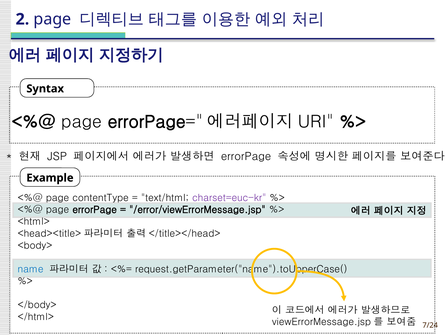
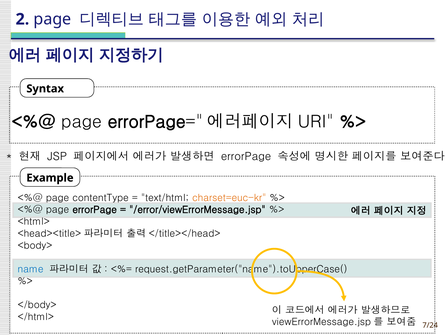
charset=euc-kr colour: purple -> orange (229, 197)
